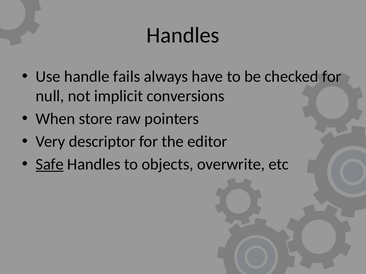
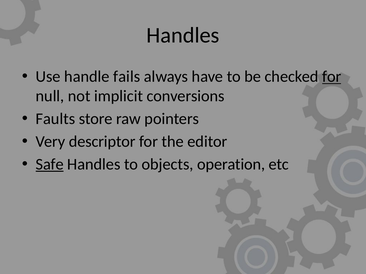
for underline: none -> present (332, 77)
When: When -> Faults (55, 119)
overwrite: overwrite -> operation (231, 165)
